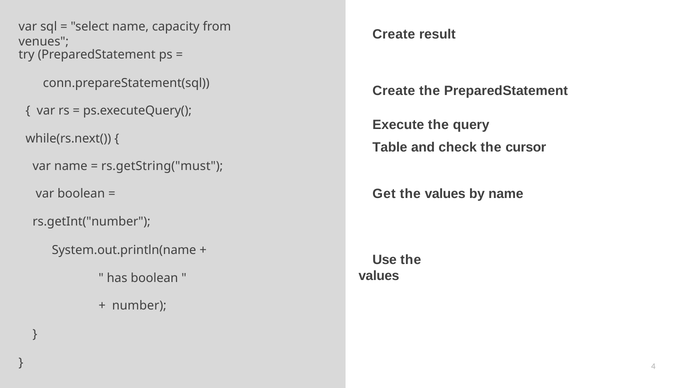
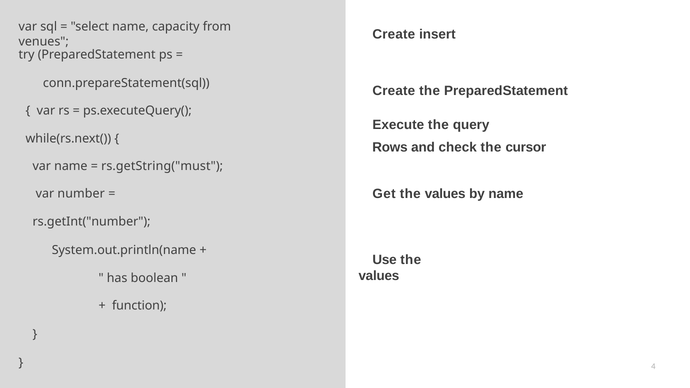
result: result -> insert (437, 34)
Table: Table -> Rows (390, 148)
var boolean: boolean -> number (81, 194)
number: number -> function (139, 306)
